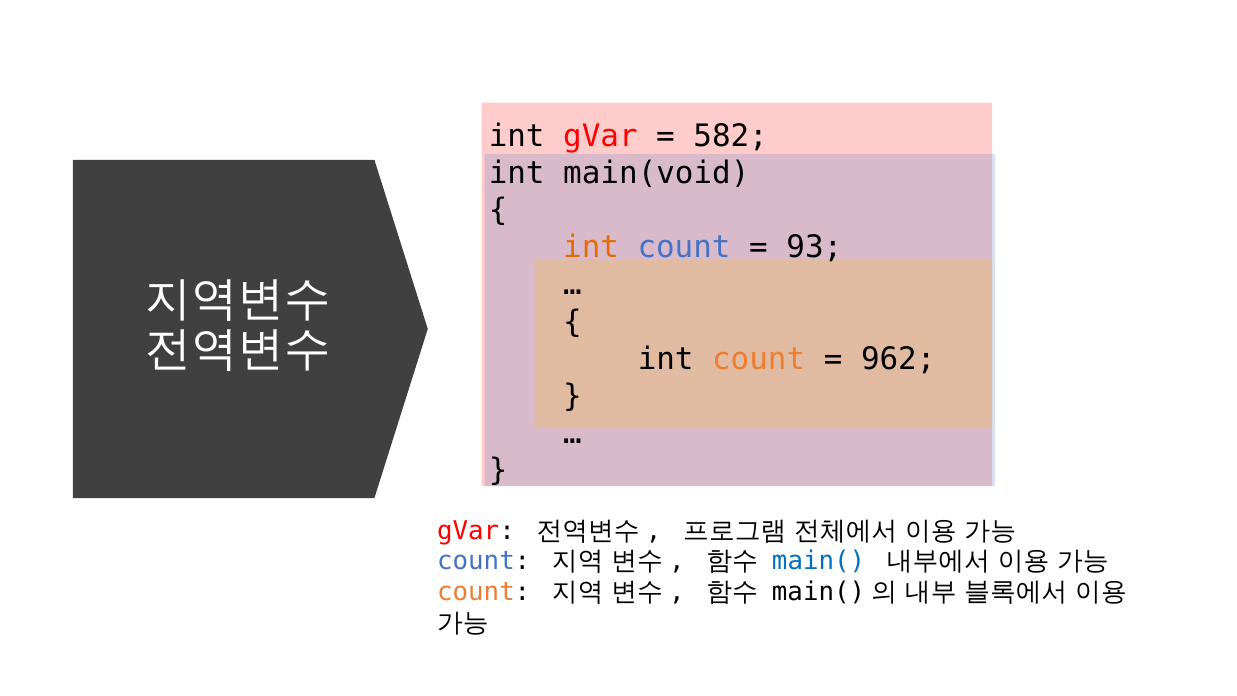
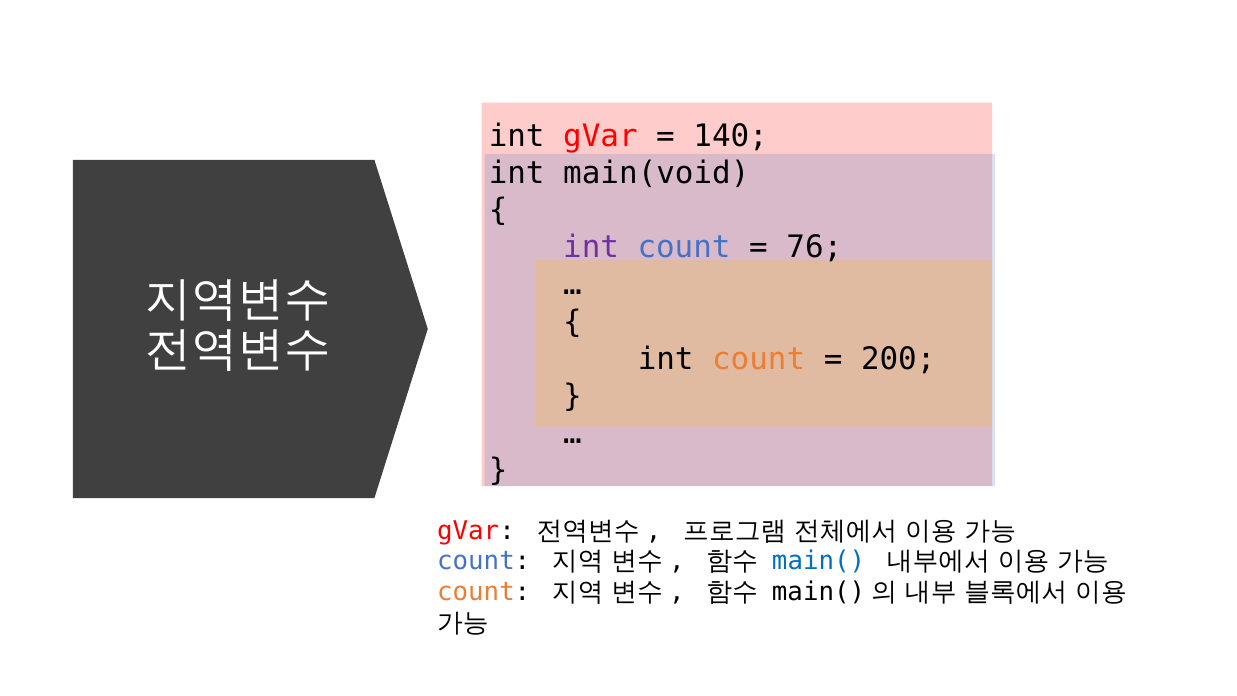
582: 582 -> 140 (731, 136)
int colour: orange -> purple (591, 248)
93: 93 -> 76 (814, 248)
962: 962 -> 200 (898, 359)
